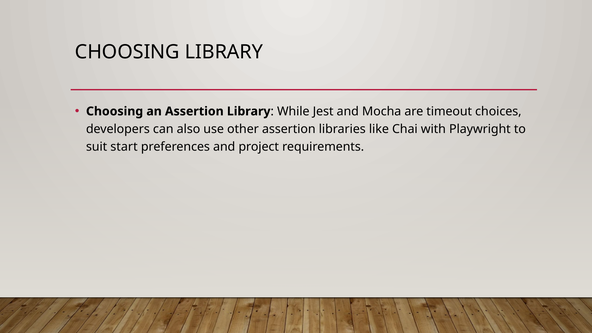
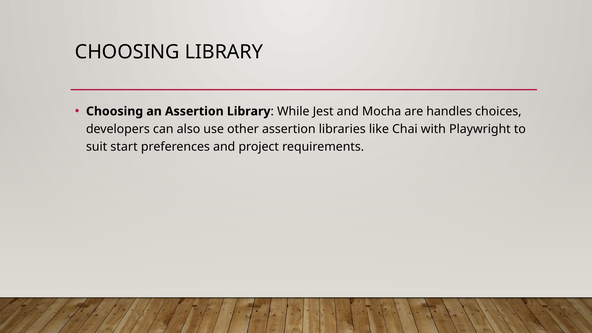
timeout: timeout -> handles (449, 111)
